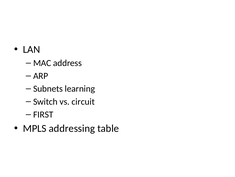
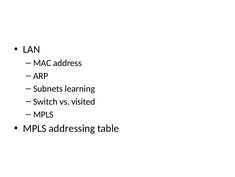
circuit: circuit -> visited (83, 101)
FIRST: FIRST -> MPLS (43, 114)
